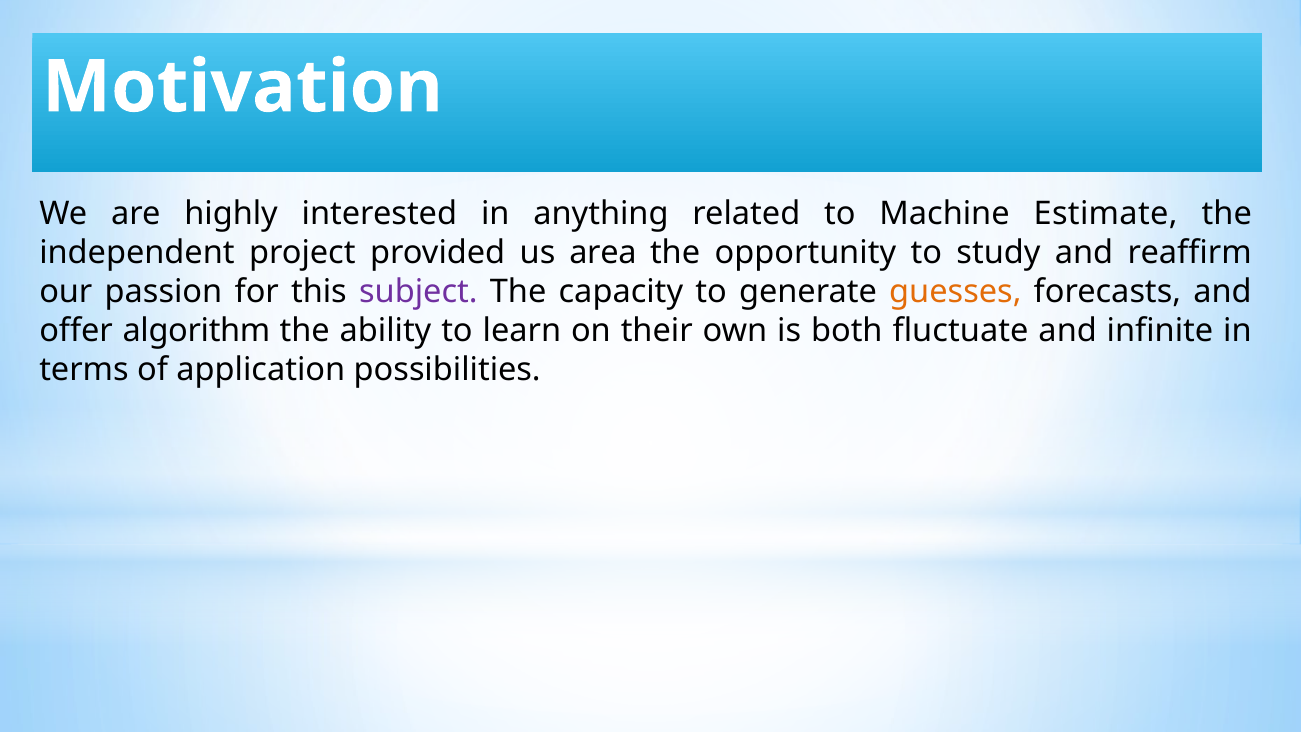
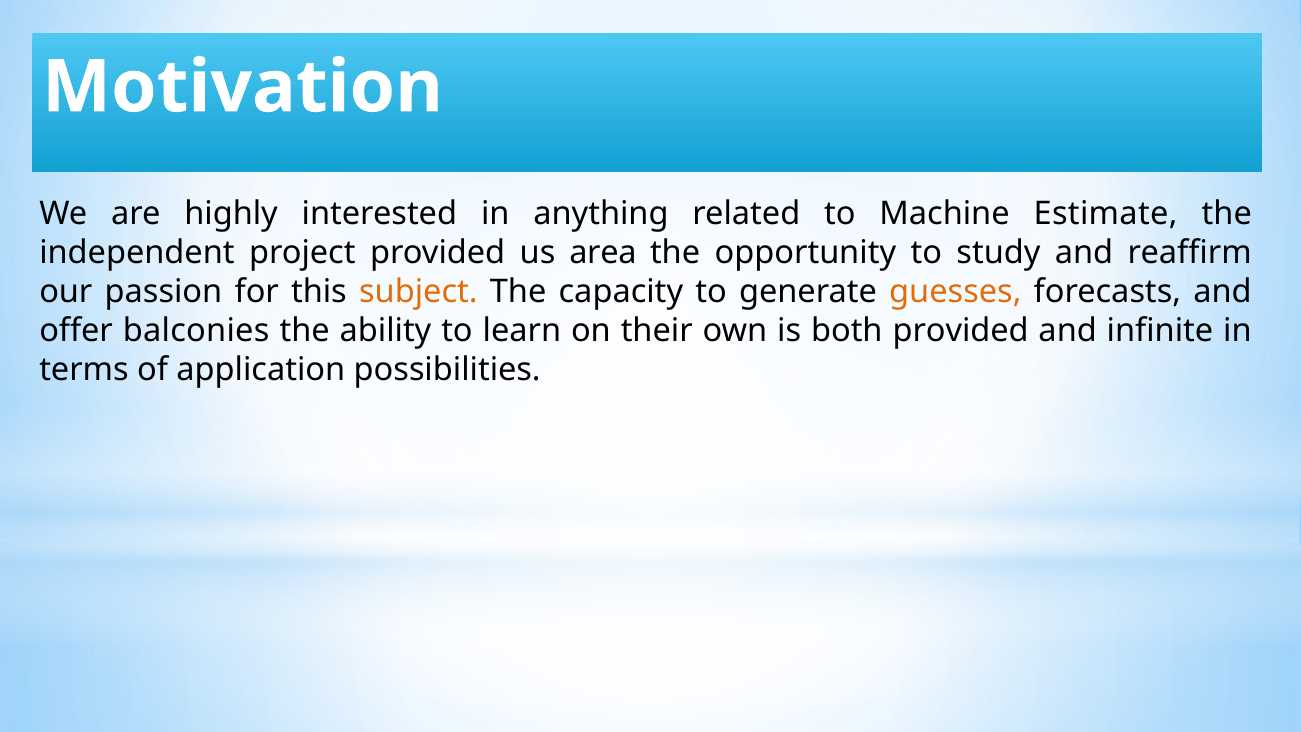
subject colour: purple -> orange (418, 292)
algorithm: algorithm -> balconies (196, 331)
both fluctuate: fluctuate -> provided (961, 331)
